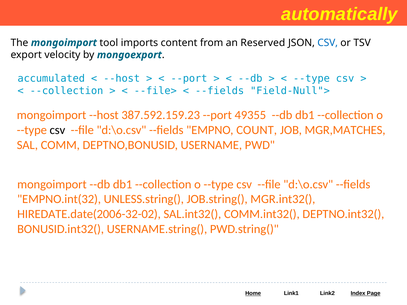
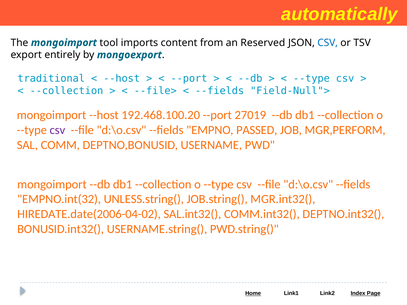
velocity: velocity -> entirely (62, 55)
accumulated: accumulated -> traditional (51, 79)
387.592.159.23: 387.592.159.23 -> 192.468.100.20 (161, 115)
49355: 49355 -> 27019 (250, 115)
csv colour: black -> purple (57, 130)
COUNT: COUNT -> PASSED (257, 130)
MGR,MATCHES: MGR,MATCHES -> MGR,PERFORM (345, 130)
HIREDATE.date(2006-32-02: HIREDATE.date(2006-32-02 -> HIREDATE.date(2006-04-02 (89, 214)
